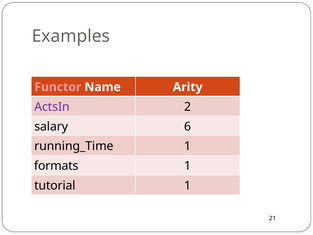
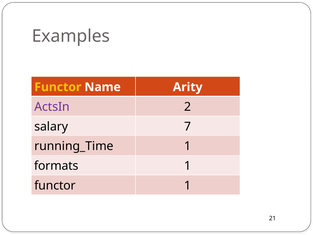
Functor colour: pink -> yellow (58, 87)
6: 6 -> 7 (188, 126)
tutorial: tutorial -> functor (55, 185)
